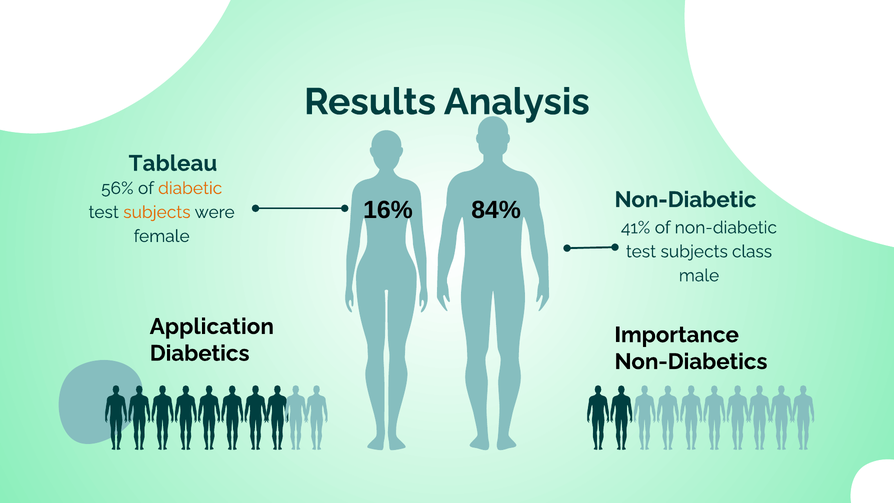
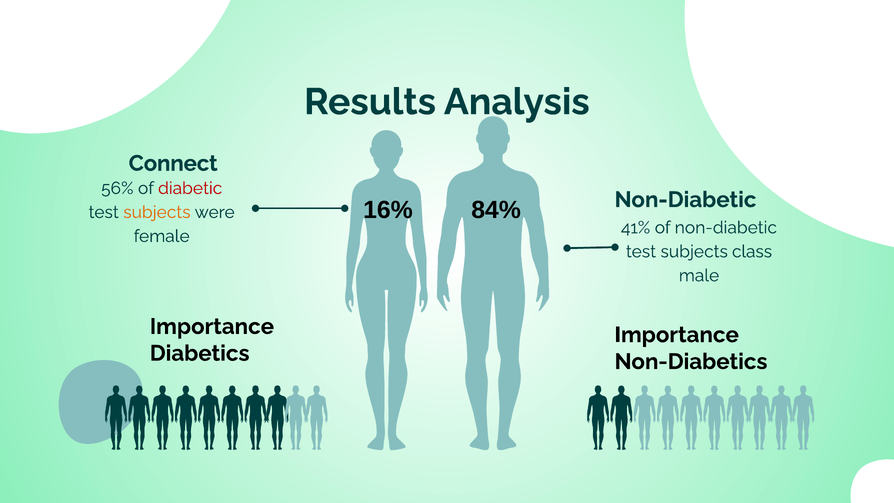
Tableau: Tableau -> Connect (173, 163)
diabetic colour: orange -> red (190, 188)
Application: Application -> Importance (212, 326)
